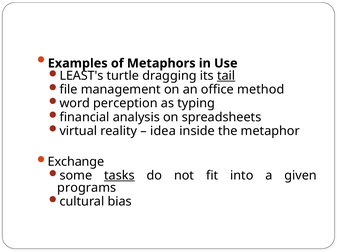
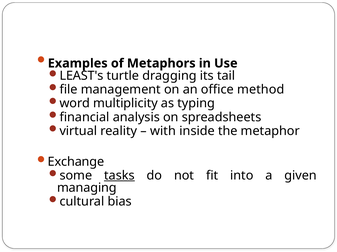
tail underline: present -> none (226, 76)
perception: perception -> multiplicity (125, 104)
idea: idea -> with (163, 131)
programs: programs -> managing (87, 188)
